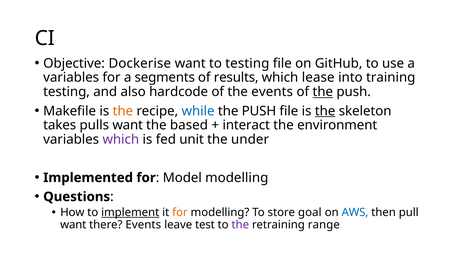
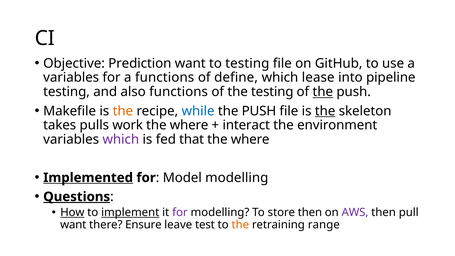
Dockerise: Dockerise -> Prediction (140, 63)
a segments: segments -> functions (165, 78)
results: results -> define (236, 78)
training: training -> pipeline (391, 78)
also hardcode: hardcode -> functions (179, 92)
the events: events -> testing (272, 92)
pulls want: want -> work (128, 125)
based: based -> where (189, 125)
unit: unit -> that (192, 140)
under: under -> where (250, 140)
Implemented underline: none -> present (88, 178)
Questions underline: none -> present (77, 197)
How underline: none -> present (72, 212)
for colour: orange -> purple (180, 212)
store goal: goal -> then (310, 212)
AWS colour: blue -> purple (355, 212)
there Events: Events -> Ensure (143, 225)
the colour: purple -> orange (240, 225)
